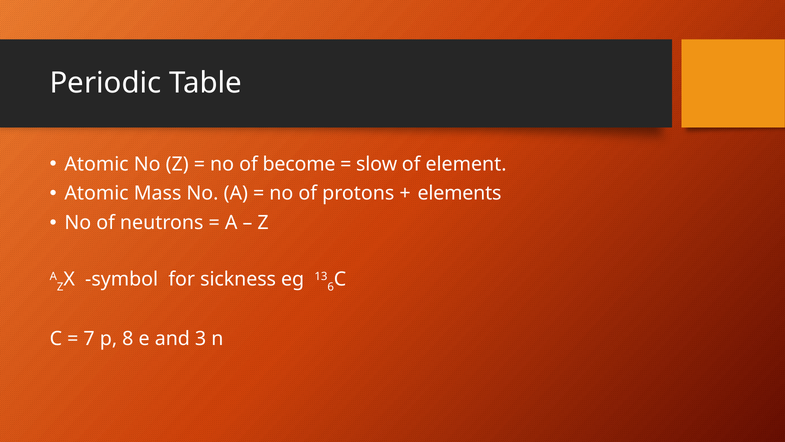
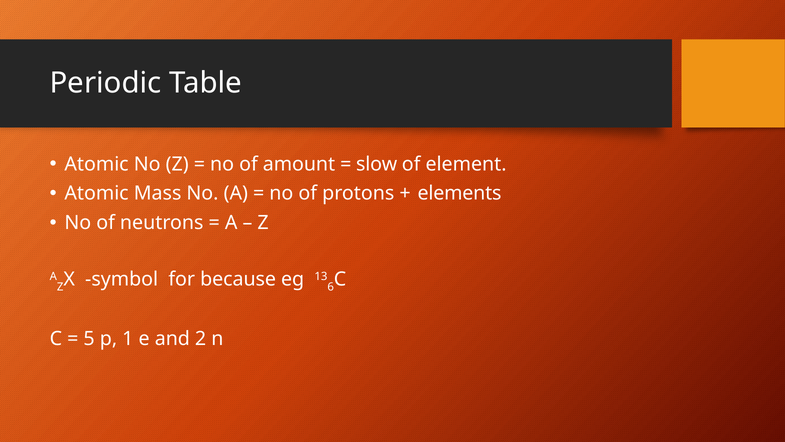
become: become -> amount (299, 164)
sickness: sickness -> because (238, 279)
7: 7 -> 5 (89, 339)
8: 8 -> 1 (128, 339)
3: 3 -> 2 (201, 339)
